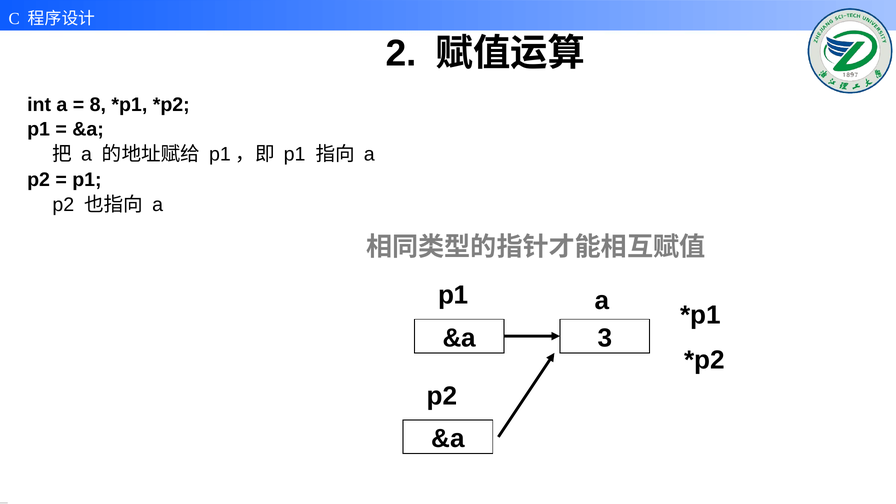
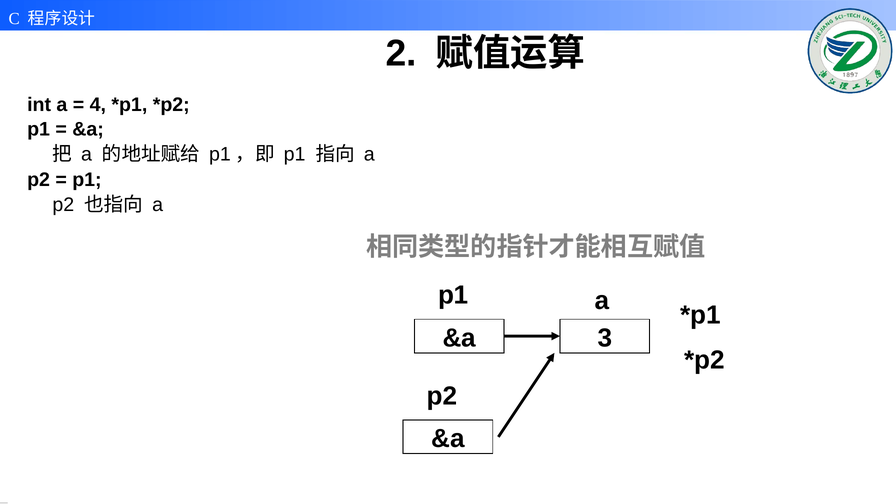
8: 8 -> 4 (98, 105)
